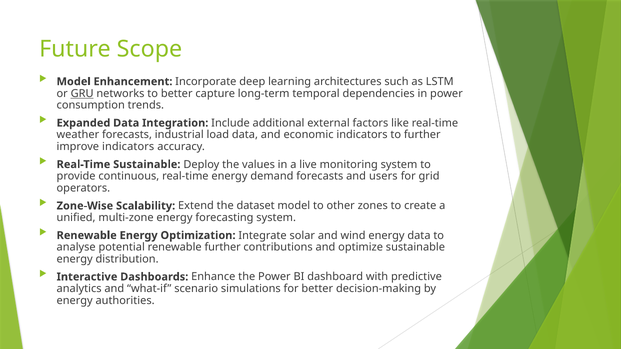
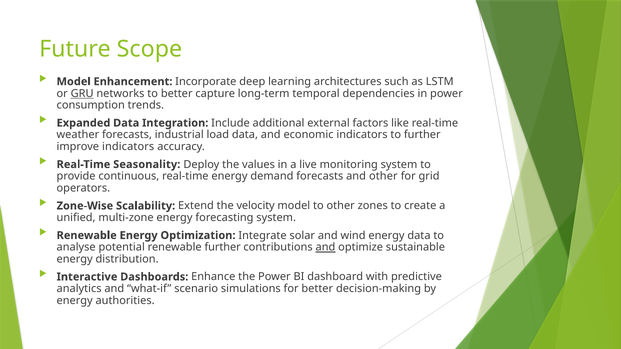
Real-Time Sustainable: Sustainable -> Seasonality (147, 165)
and users: users -> other (383, 176)
dataset: dataset -> velocity (256, 206)
and underline: none -> present (325, 247)
